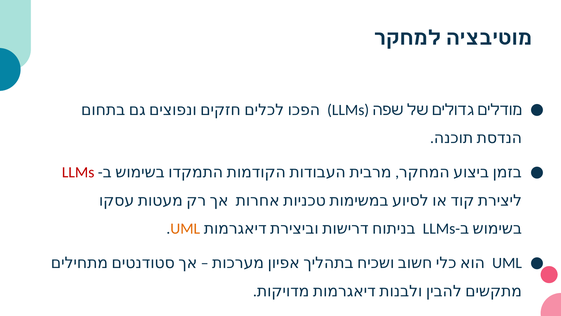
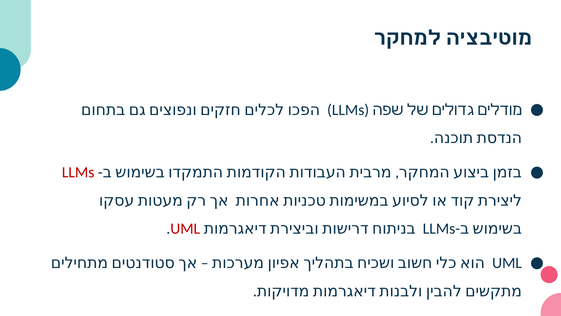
UML colour: orange -> red (185, 228)
